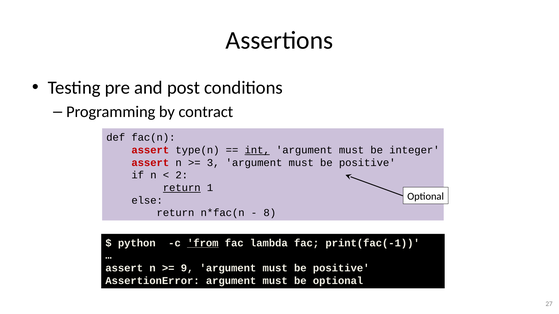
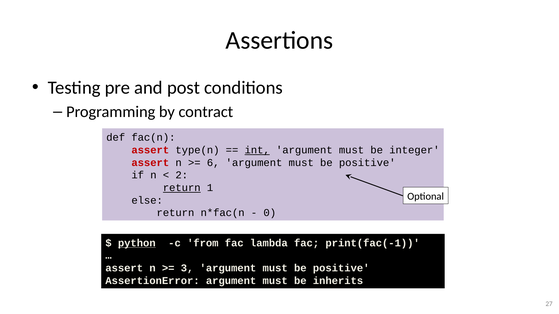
3: 3 -> 6 (213, 163)
8: 8 -> 0 (270, 213)
python underline: none -> present (137, 243)
from underline: present -> none (203, 243)
9: 9 -> 3 (187, 268)
be optional: optional -> inherits (338, 281)
